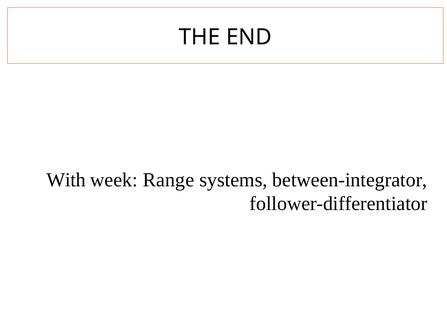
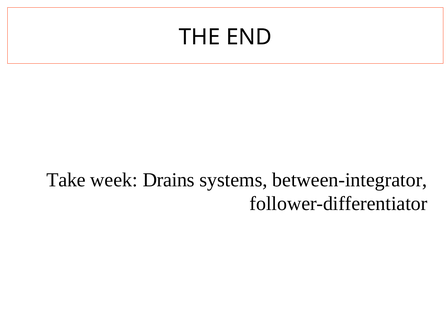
With: With -> Take (66, 179)
Range: Range -> Drains (169, 179)
